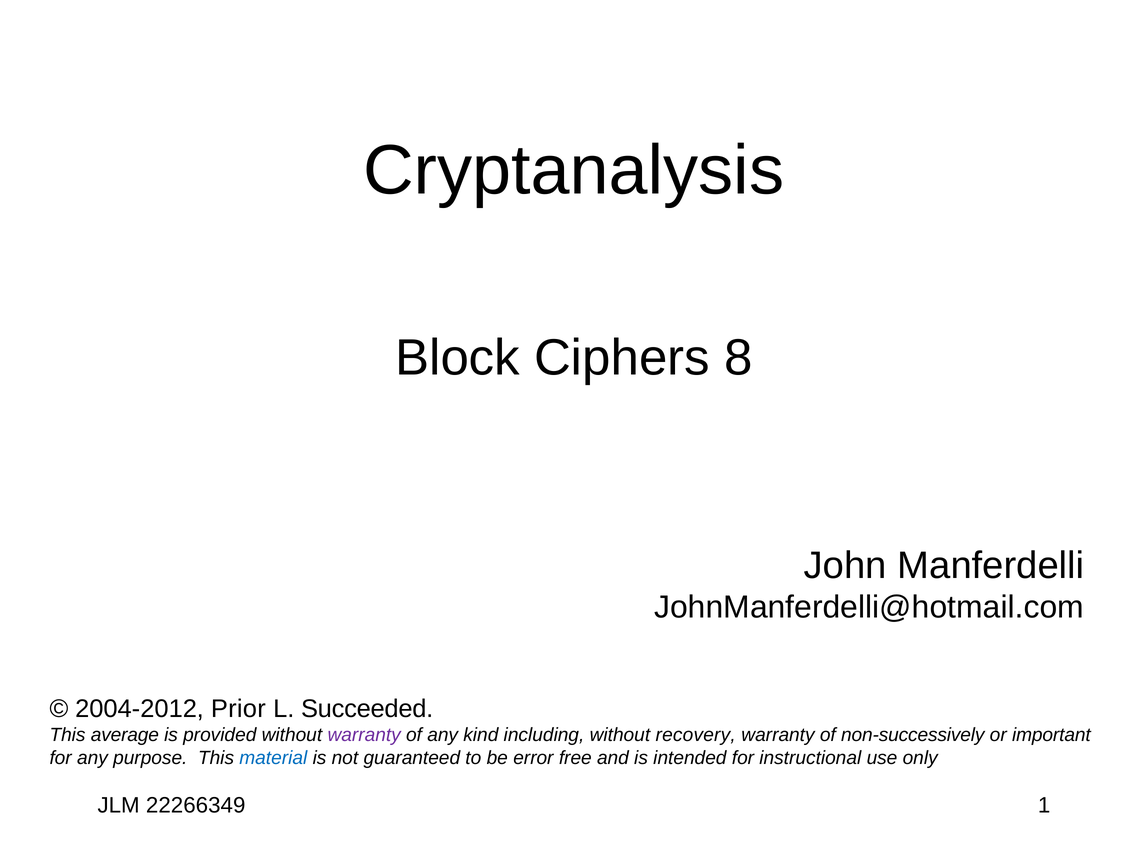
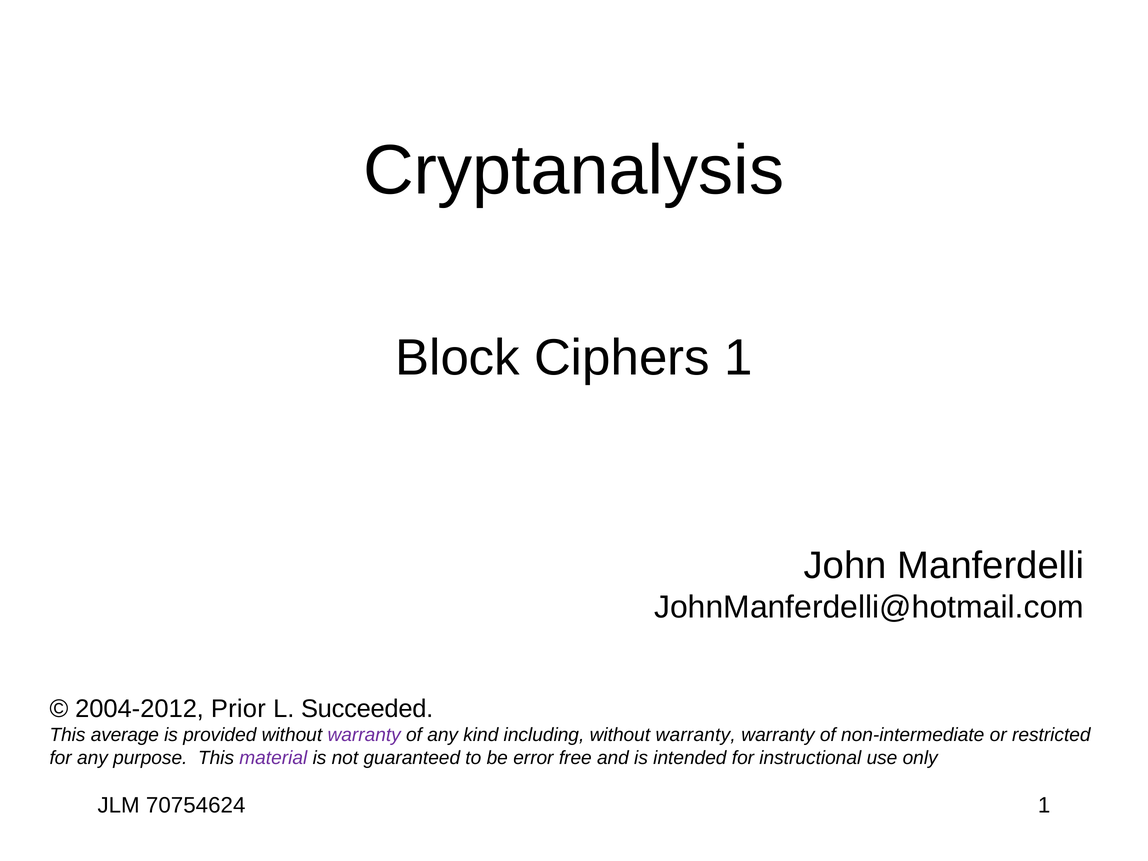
Ciphers 8: 8 -> 1 (738, 358)
including without recovery: recovery -> warranty (696, 735)
non-successively: non-successively -> non-intermediate (913, 735)
important: important -> restricted (1051, 735)
material colour: blue -> purple (273, 758)
22266349: 22266349 -> 70754624 (196, 805)
